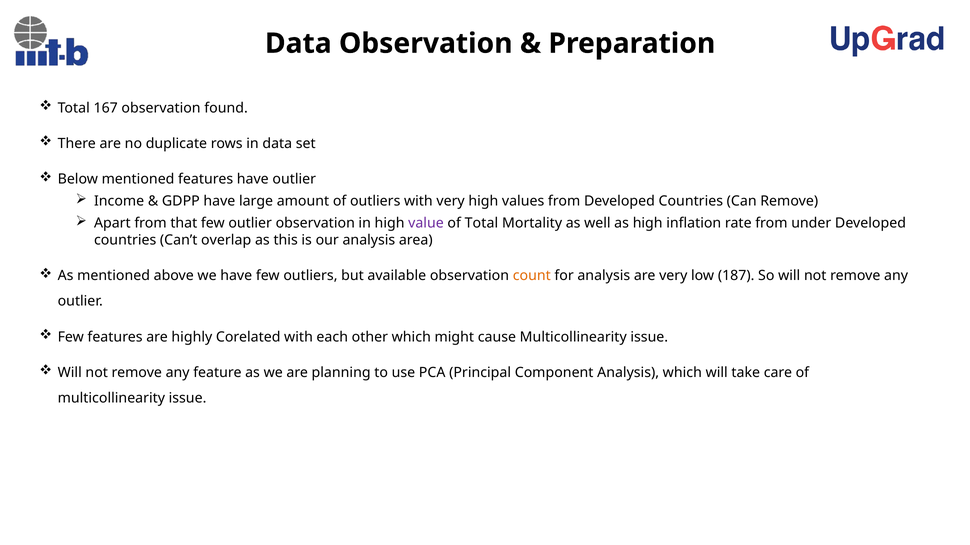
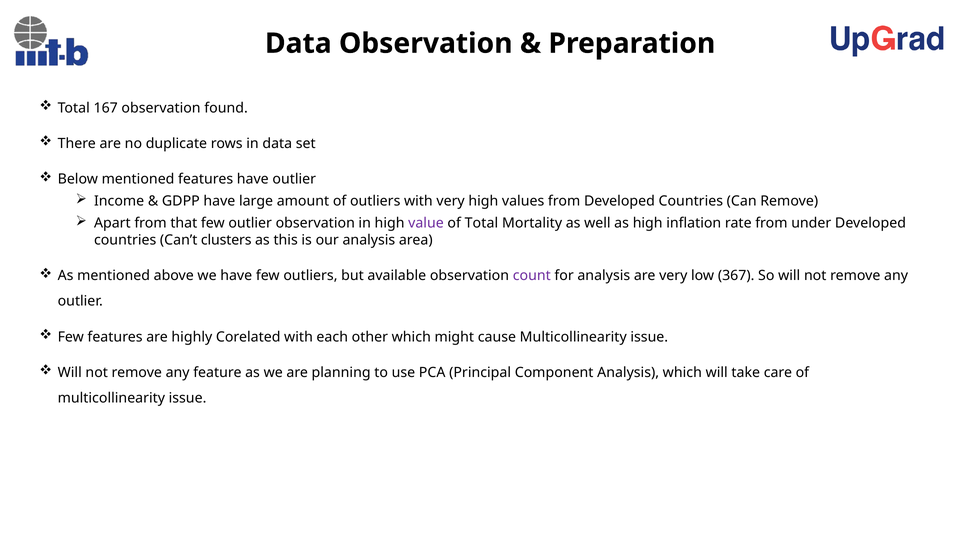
overlap: overlap -> clusters (226, 241)
count colour: orange -> purple (532, 276)
187: 187 -> 367 (736, 276)
